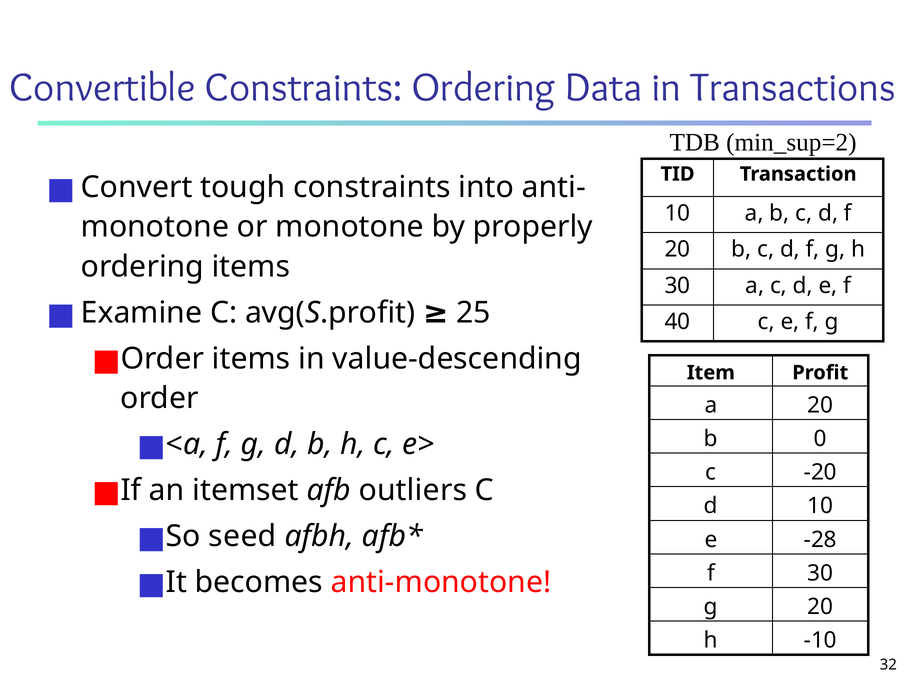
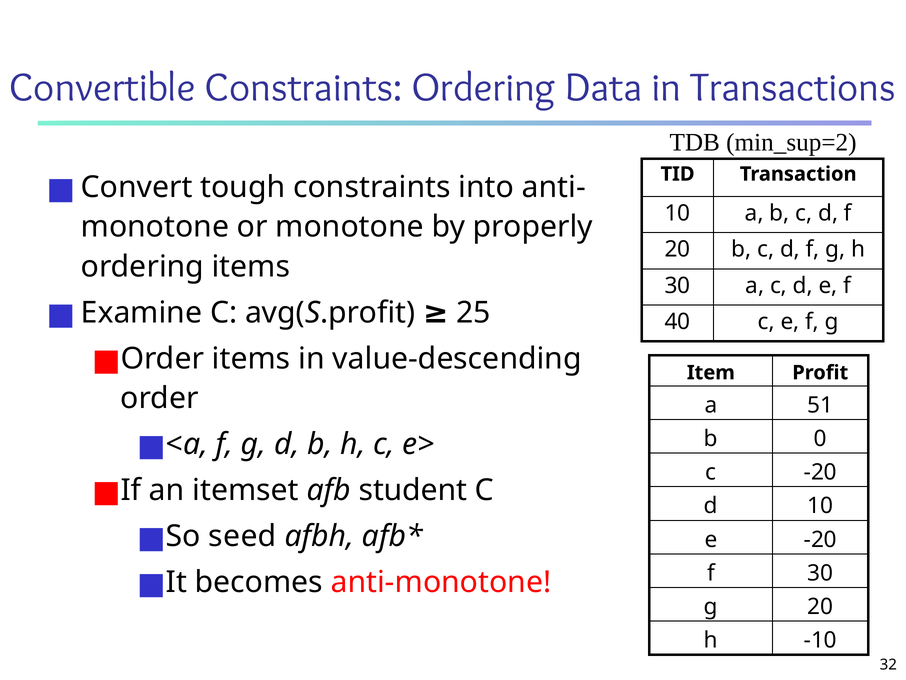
a 20: 20 -> 51 (820, 405)
outliers: outliers -> student (413, 490)
e -28: -28 -> -20 (820, 539)
